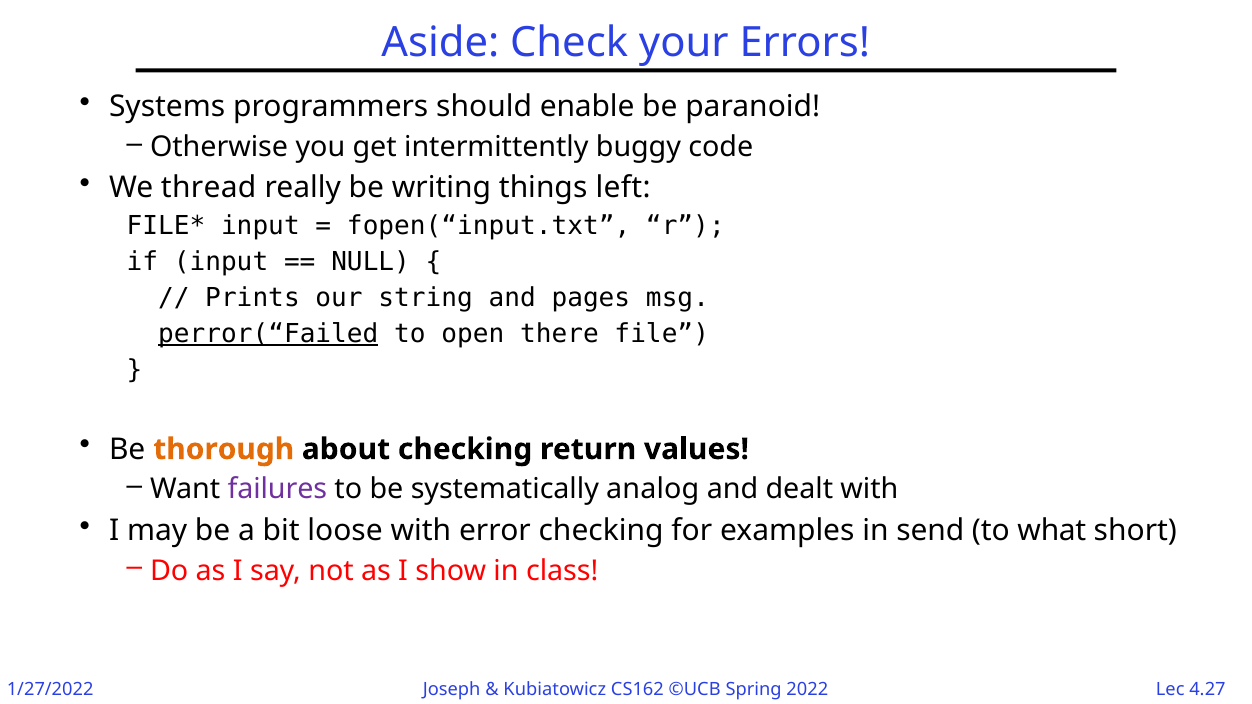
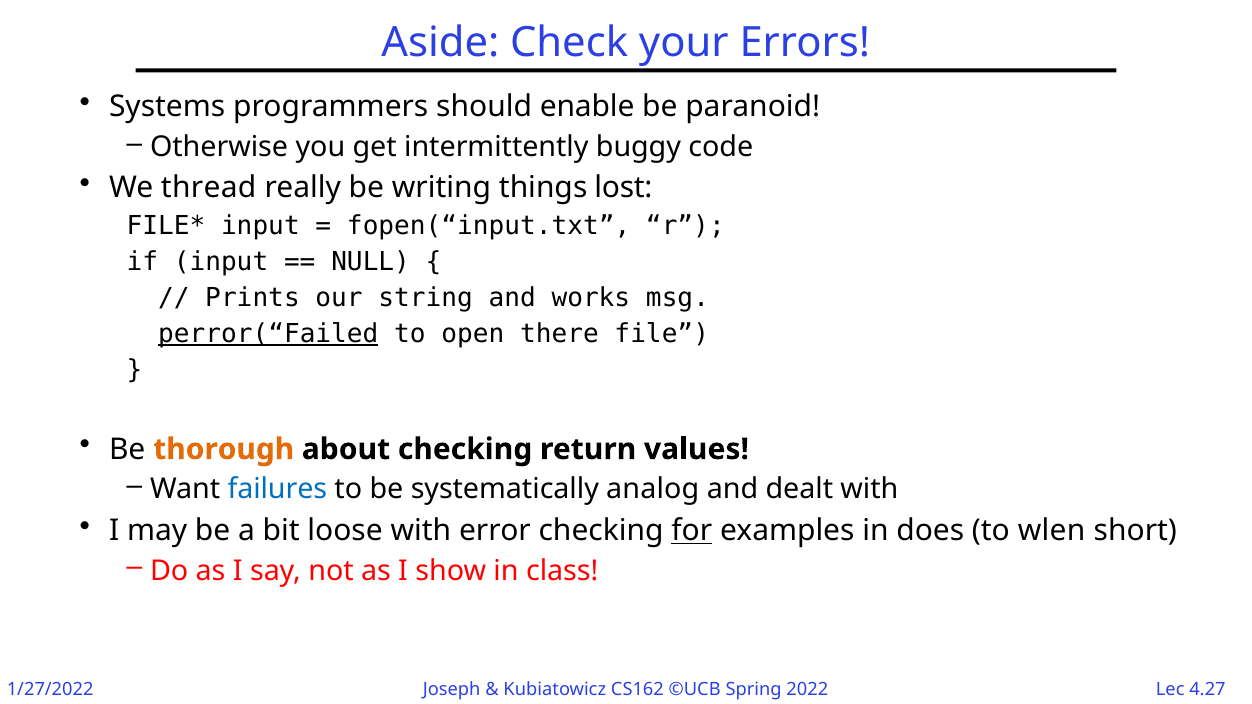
left: left -> lost (623, 188)
pages: pages -> works (591, 298)
failures colour: purple -> blue (277, 490)
for underline: none -> present (692, 531)
send: send -> does (930, 531)
what: what -> wlen (1052, 531)
